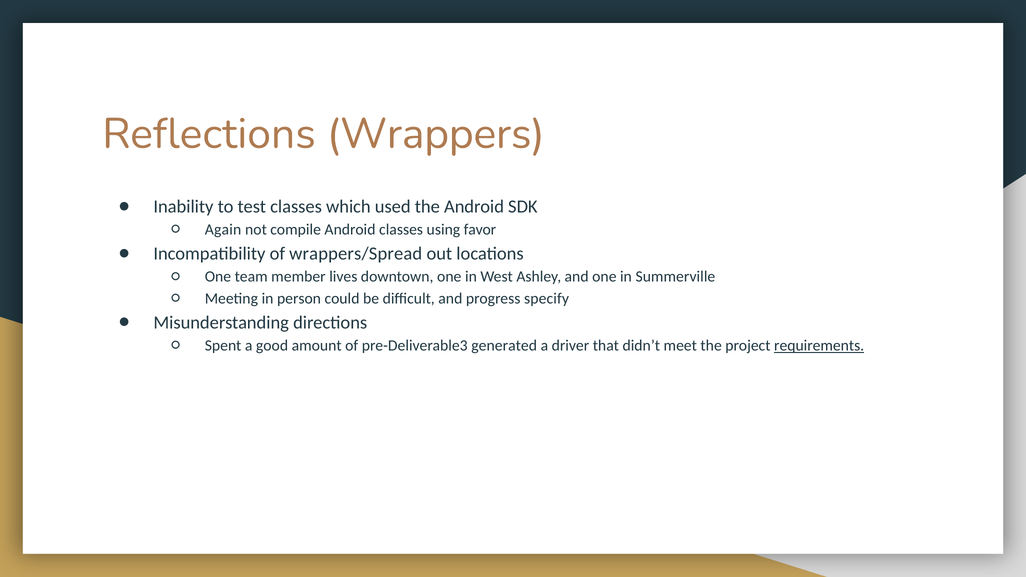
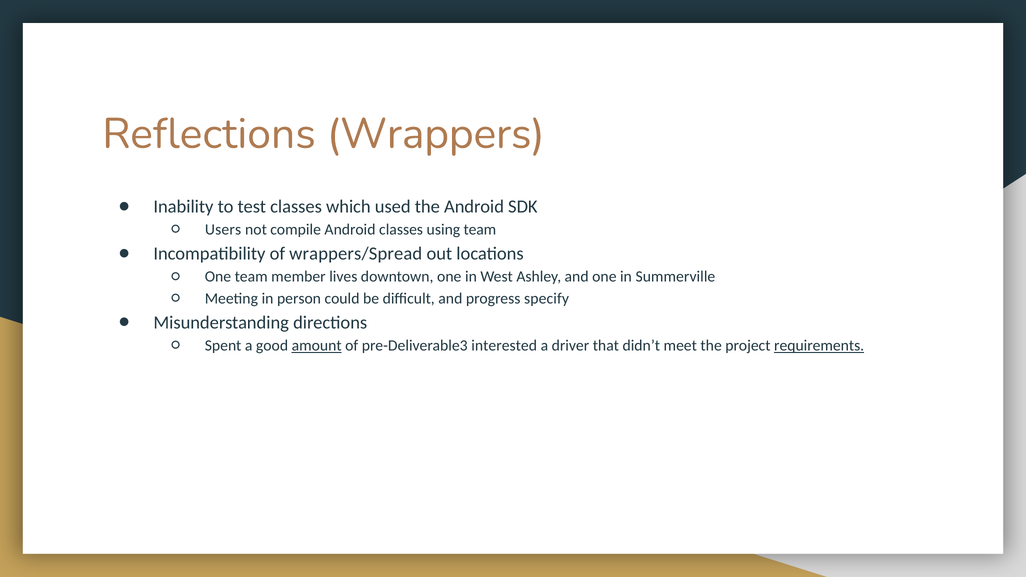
Again: Again -> Users (223, 230)
using favor: favor -> team (480, 230)
amount underline: none -> present (317, 346)
generated: generated -> interested (504, 346)
